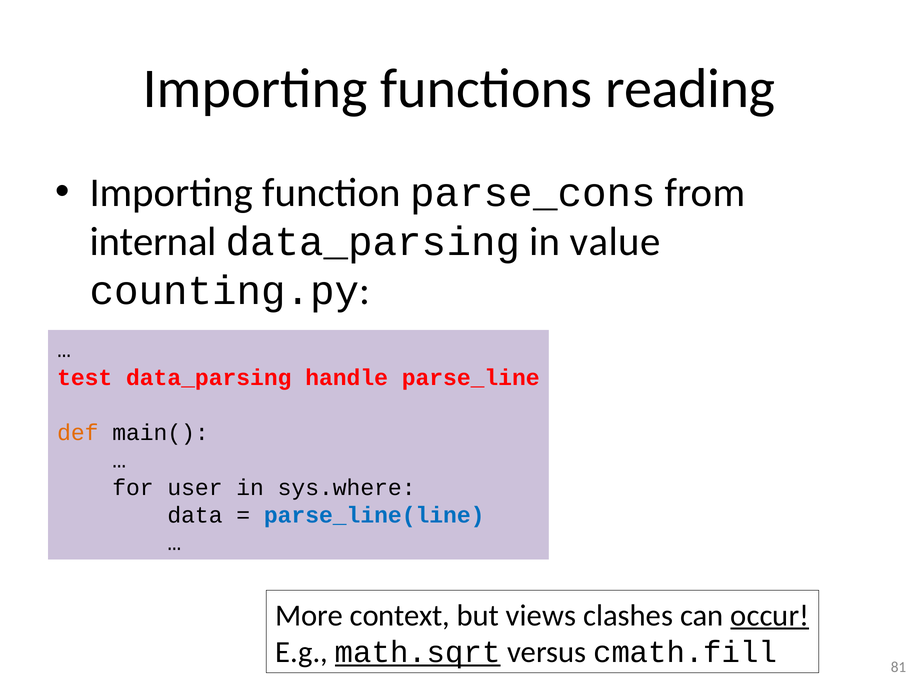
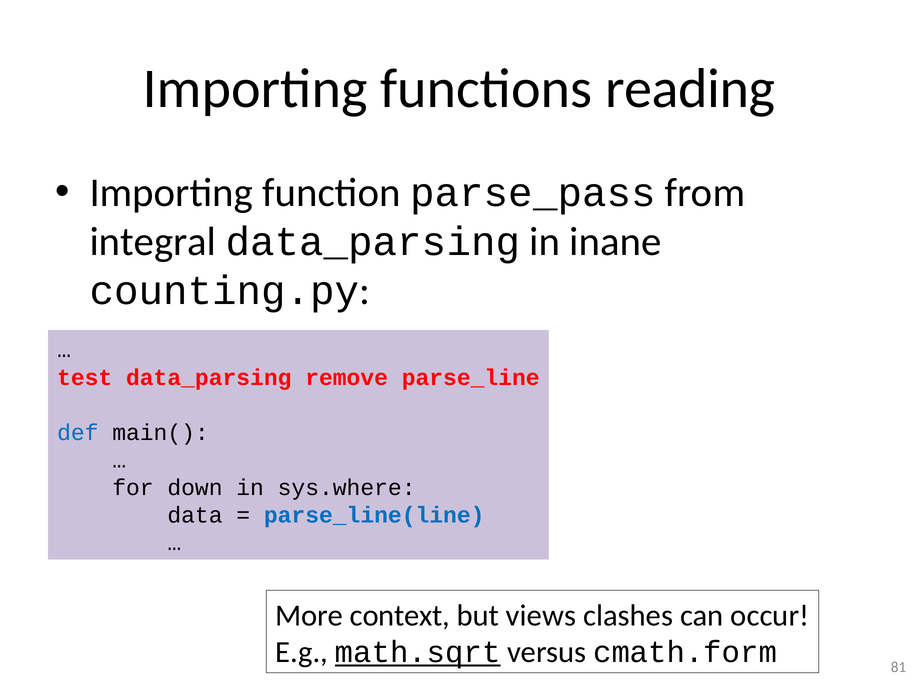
parse_cons: parse_cons -> parse_pass (533, 193)
internal: internal -> integral (153, 242)
value: value -> inane (615, 242)
handle: handle -> remove (347, 378)
def colour: orange -> blue (78, 433)
user: user -> down (195, 488)
occur underline: present -> none (770, 616)
cmath.fill: cmath.fill -> cmath.form (685, 652)
